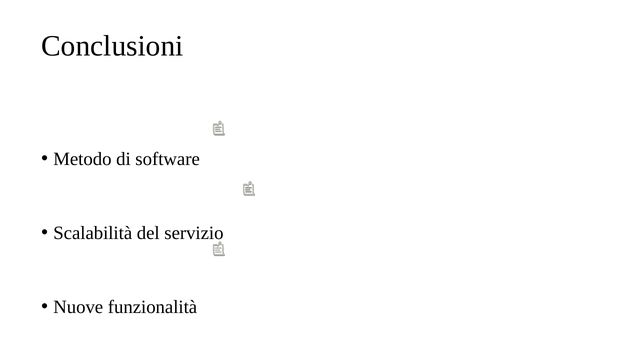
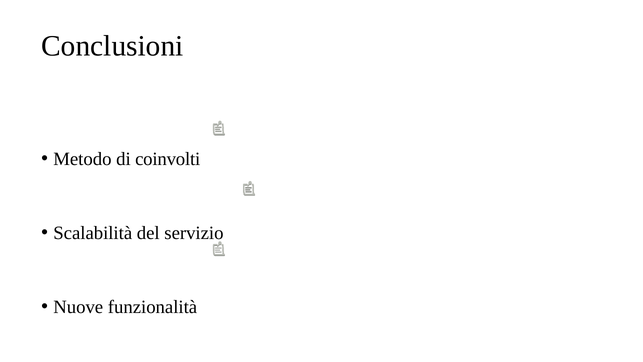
software: software -> coinvolti (168, 159)
